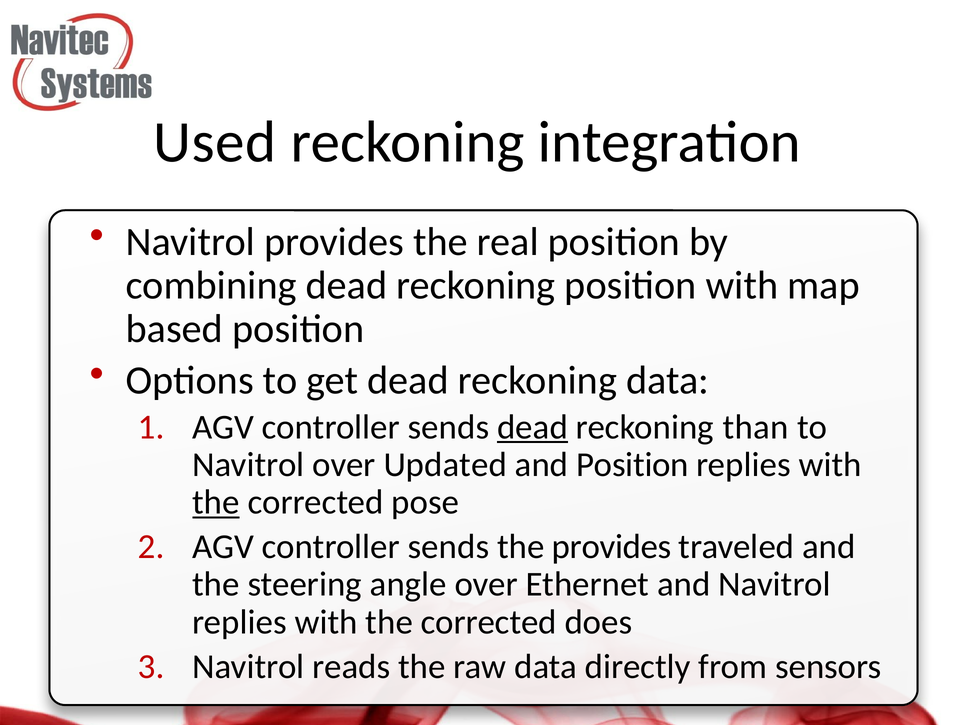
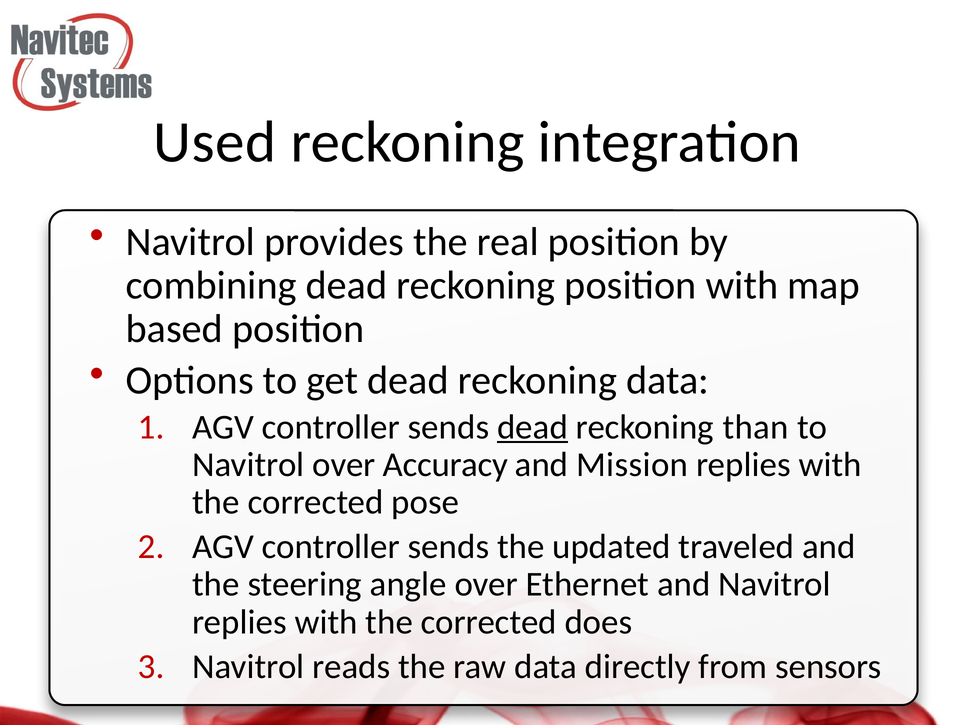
Updated: Updated -> Accuracy (445, 465)
and Position: Position -> Mission (632, 465)
the underline: present -> none (216, 503)
the provides: provides -> updated (612, 547)
